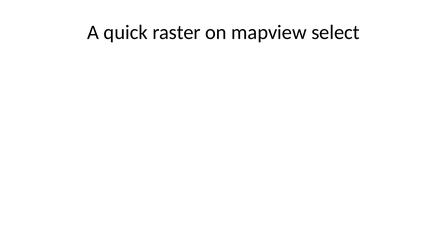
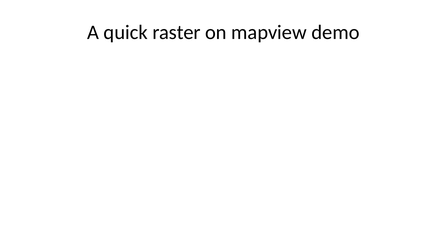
select: select -> demo (335, 32)
